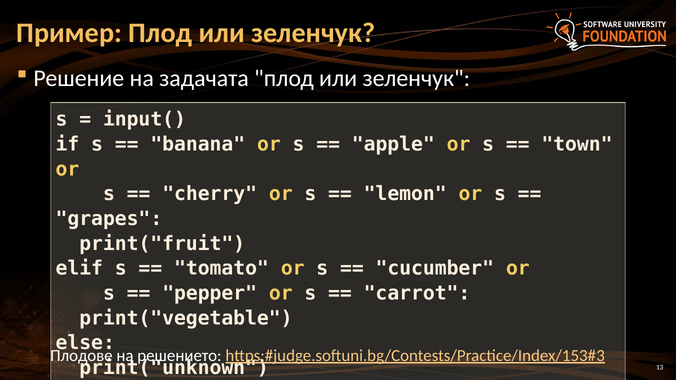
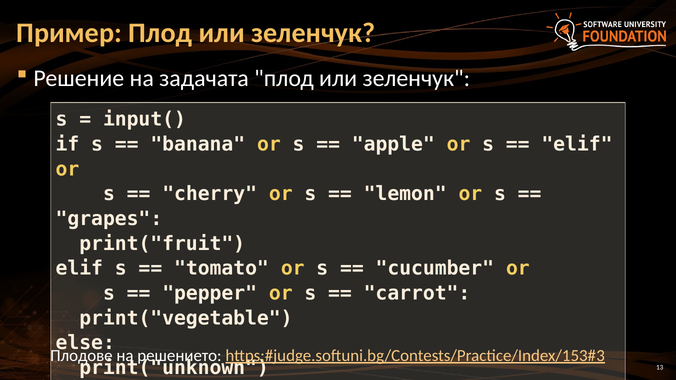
town: town -> elif (577, 144)
